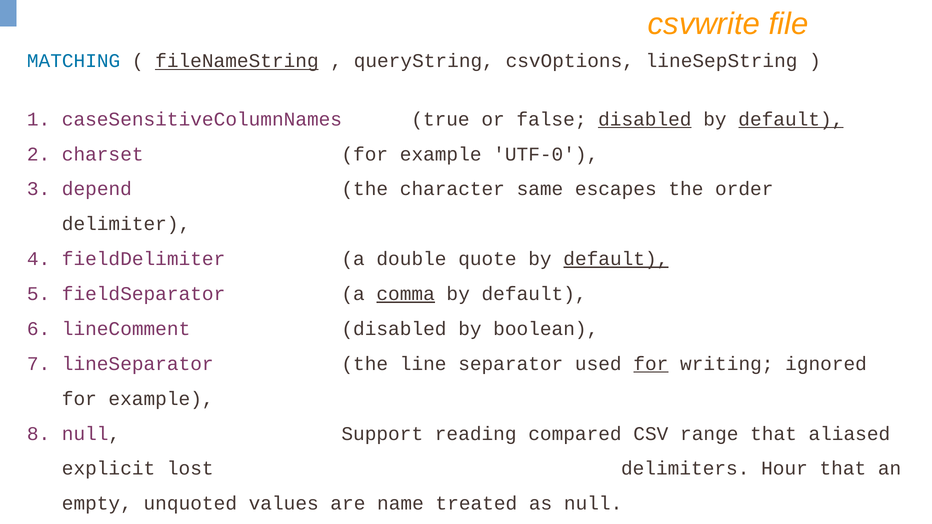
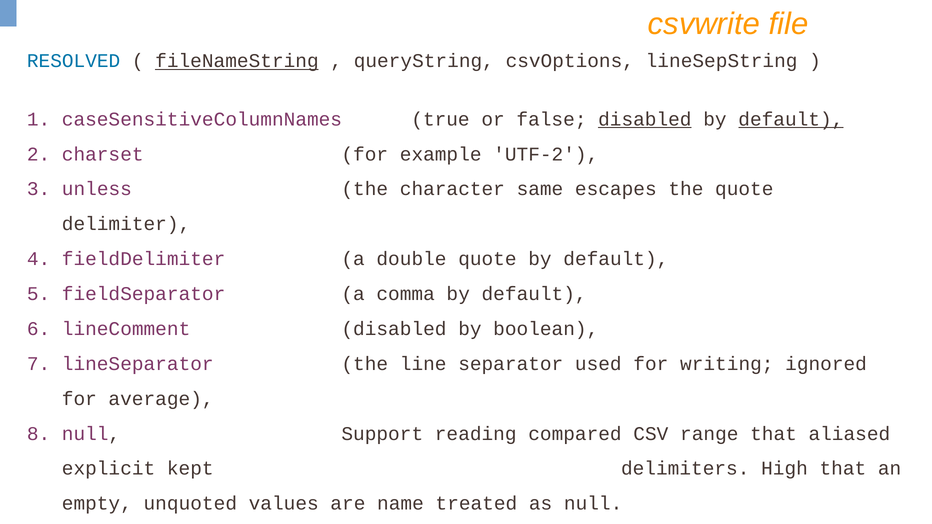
MATCHING: MATCHING -> RESOLVED (74, 61)
UTF-0: UTF-0 -> UTF-2 (546, 154)
depend: depend -> unless (97, 189)
the order: order -> quote (744, 189)
default underline: present -> none (616, 259)
comma underline: present -> none (406, 294)
for underline: present -> none (651, 364)
example: example -> average (161, 399)
lost: lost -> kept (190, 469)
Hour: Hour -> High (785, 469)
